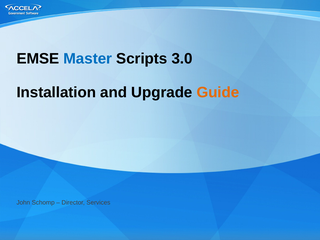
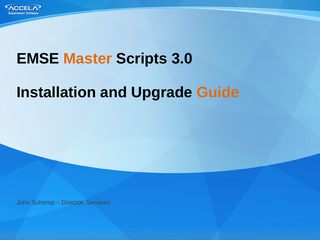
Master colour: blue -> orange (88, 59)
